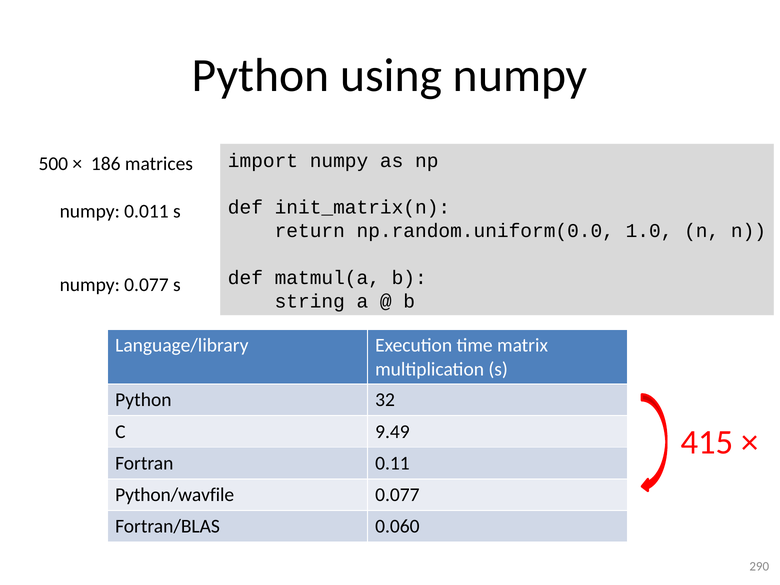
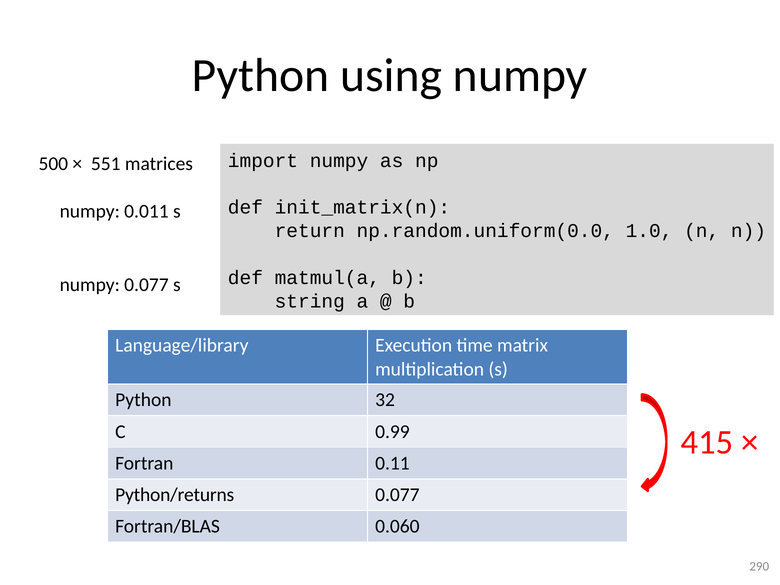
186: 186 -> 551 (106, 164)
9.49: 9.49 -> 0.99 (392, 432)
Python/wavfile: Python/wavfile -> Python/returns (175, 495)
